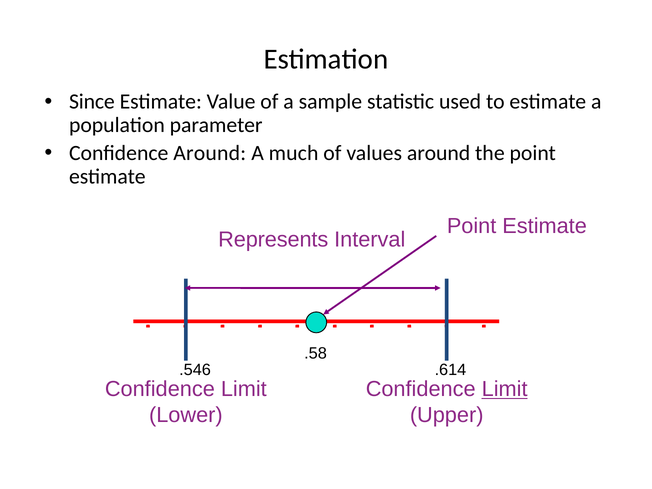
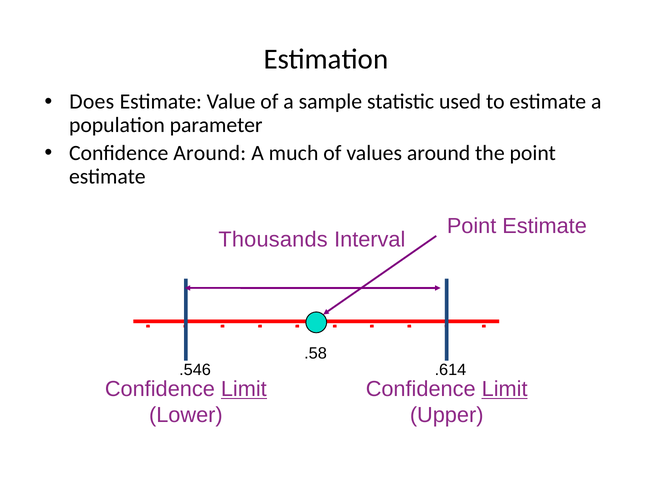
Since: Since -> Does (92, 102)
Represents: Represents -> Thousands (273, 240)
Limit underline: none -> present (244, 389)
